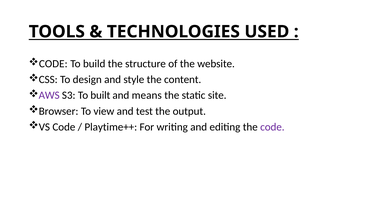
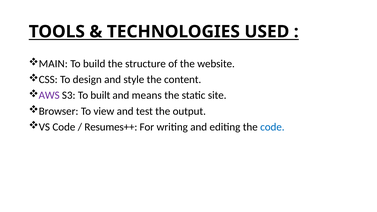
CODE: CODE -> MAIN (53, 64)
Playtime++: Playtime++ -> Resumes++ (111, 127)
code colour: purple -> blue (272, 127)
